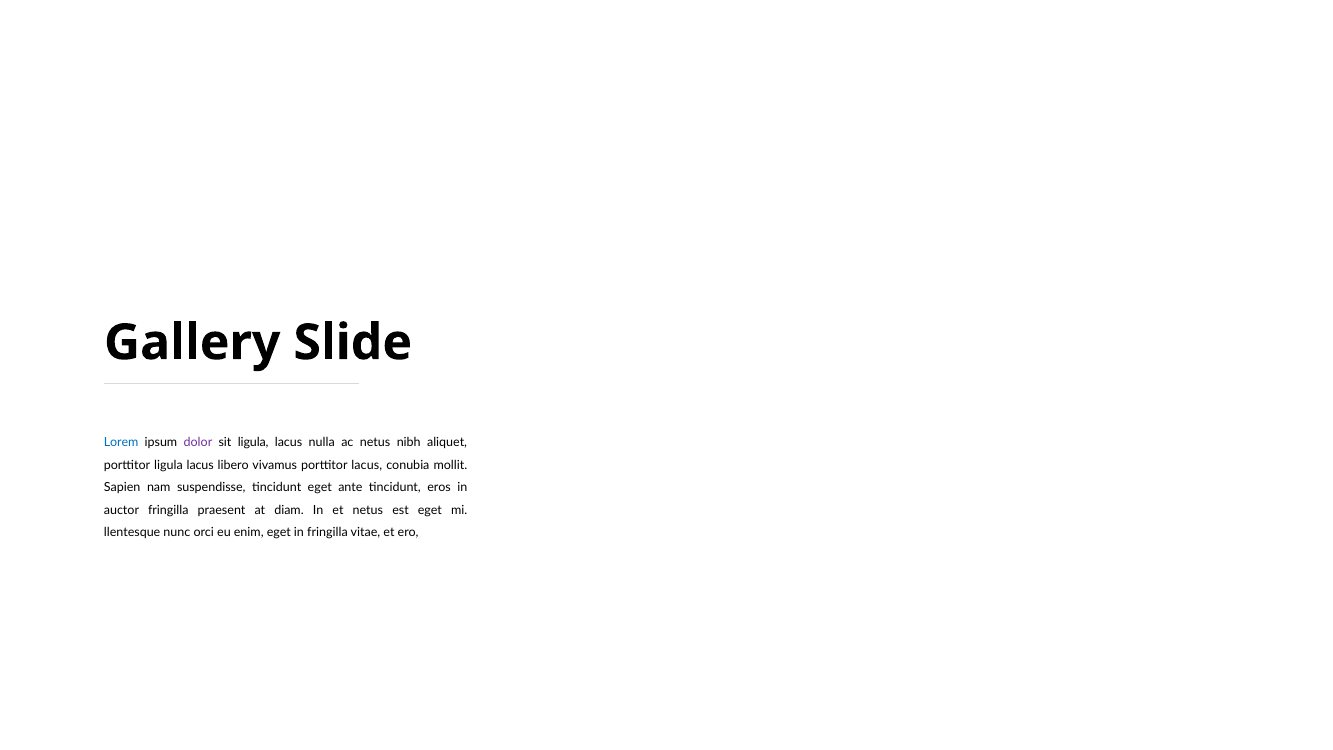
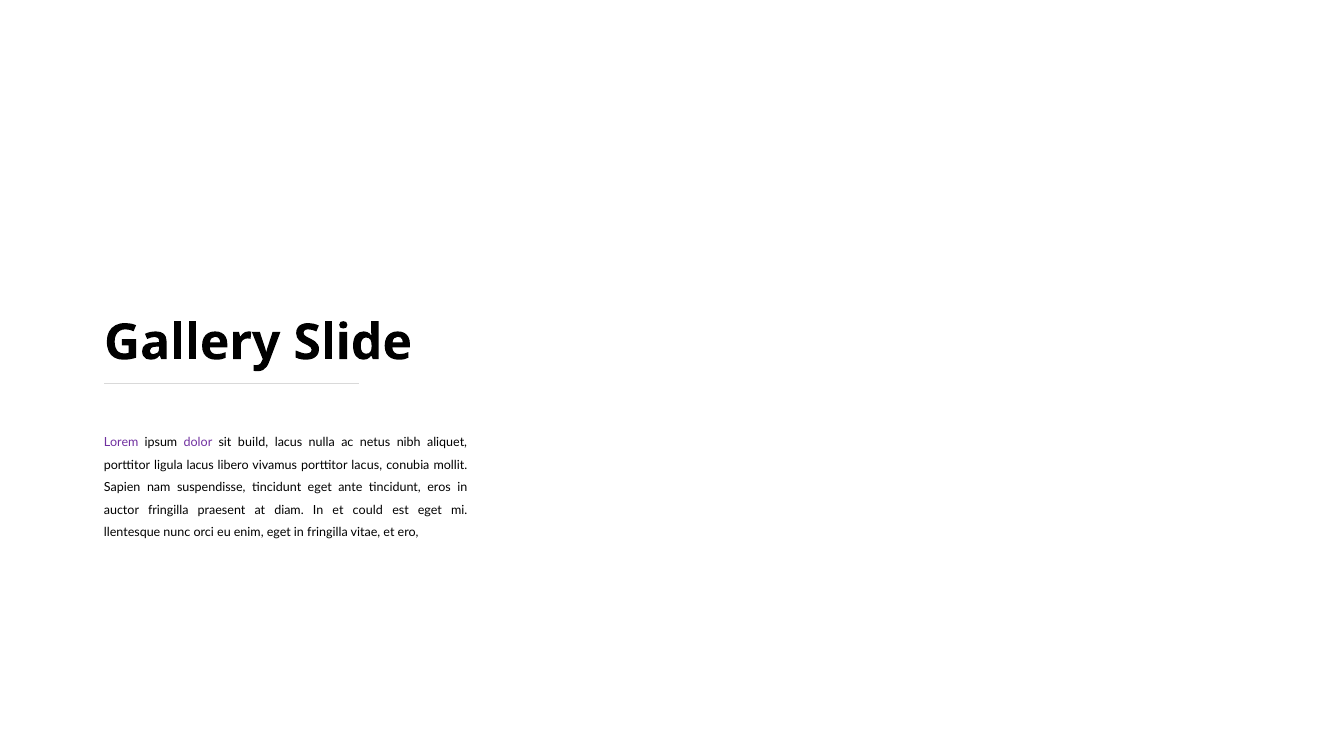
Lorem colour: blue -> purple (121, 442)
sit ligula: ligula -> build (253, 442)
et netus: netus -> could (368, 510)
